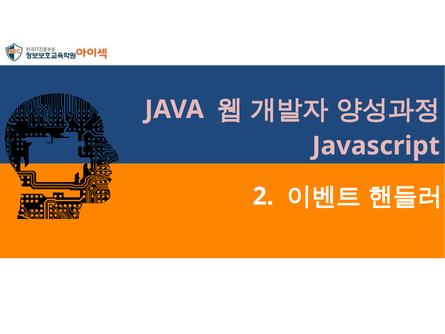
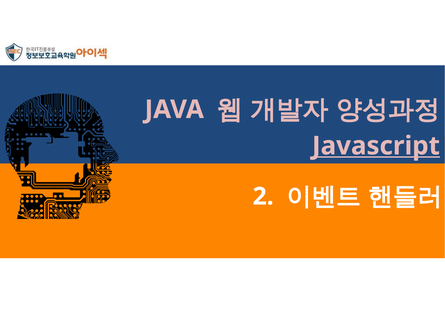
Javascript underline: none -> present (376, 146)
